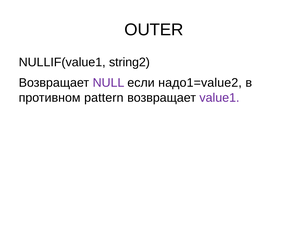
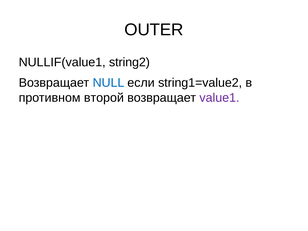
NULL colour: purple -> blue (109, 83)
надо1=value2: надо1=value2 -> string1=value2 (200, 83)
pattern: pattern -> второй (104, 98)
